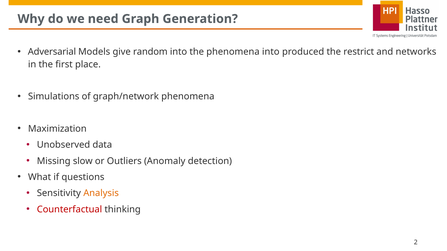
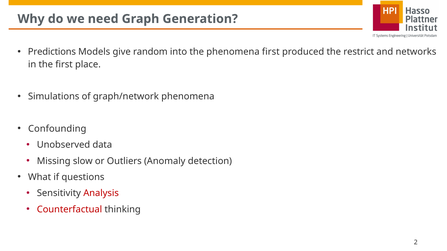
Adversarial: Adversarial -> Predictions (52, 52)
phenomena into: into -> first (271, 52)
Maximization: Maximization -> Confounding (57, 129)
Analysis colour: orange -> red (101, 194)
